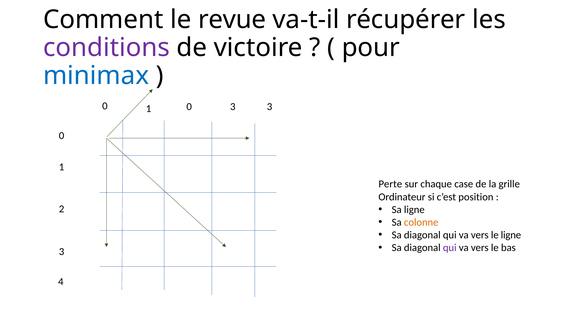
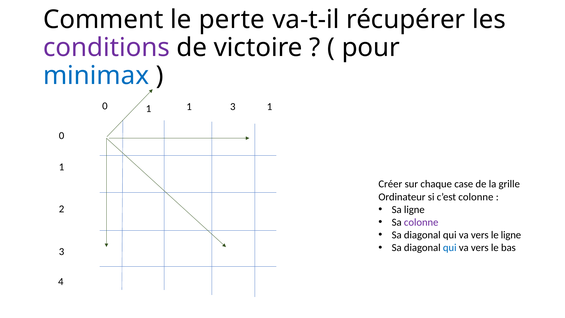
revue: revue -> perte (232, 19)
0: 0 -> 1 (189, 106)
3 3: 3 -> 1 (270, 107)
Perte: Perte -> Créer (390, 184)
c’est position: position -> colonne (476, 197)
colonne colour: orange -> purple (421, 222)
qui colour: purple -> blue (450, 248)
